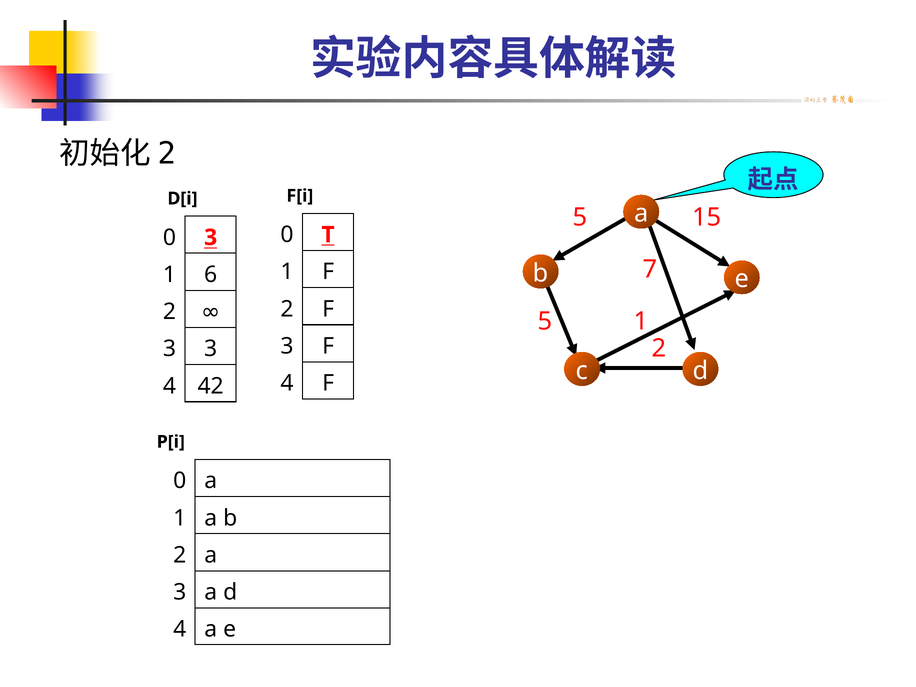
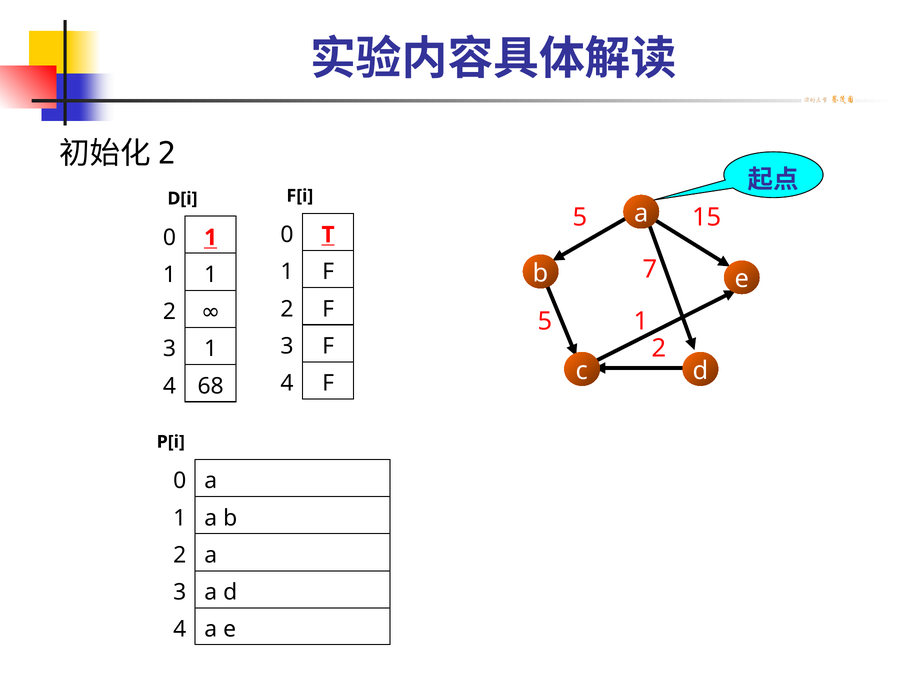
0 3: 3 -> 1 (211, 237)
6: 6 -> 1 (211, 275)
3 3: 3 -> 1 (211, 349)
42: 42 -> 68 (211, 386)
